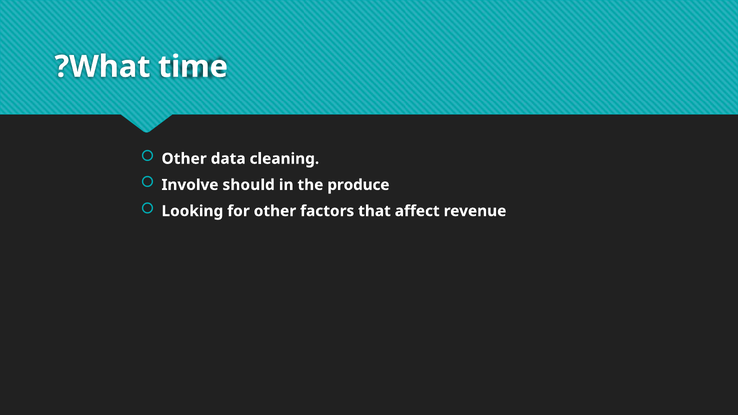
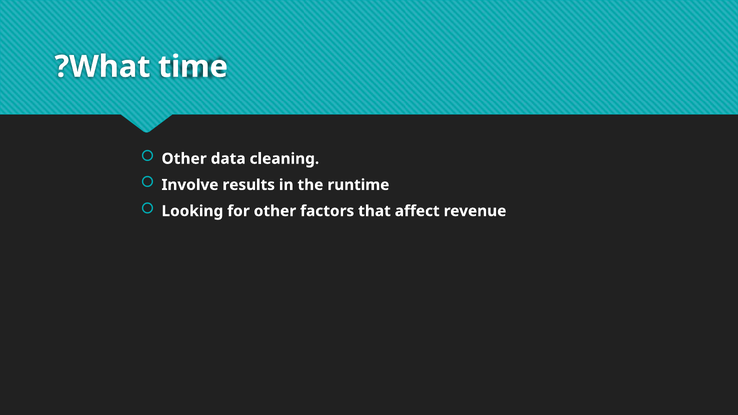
should: should -> results (249, 185)
produce: produce -> runtime (358, 185)
